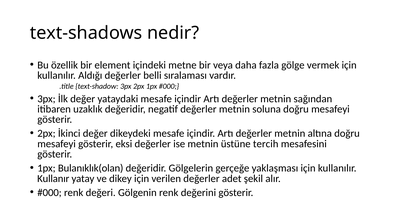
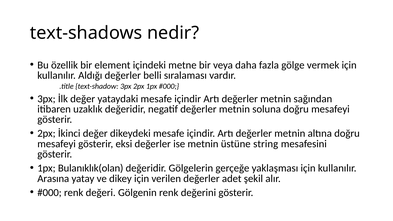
tercih: tercih -> string (266, 144)
Kullanır: Kullanır -> Arasına (53, 179)
